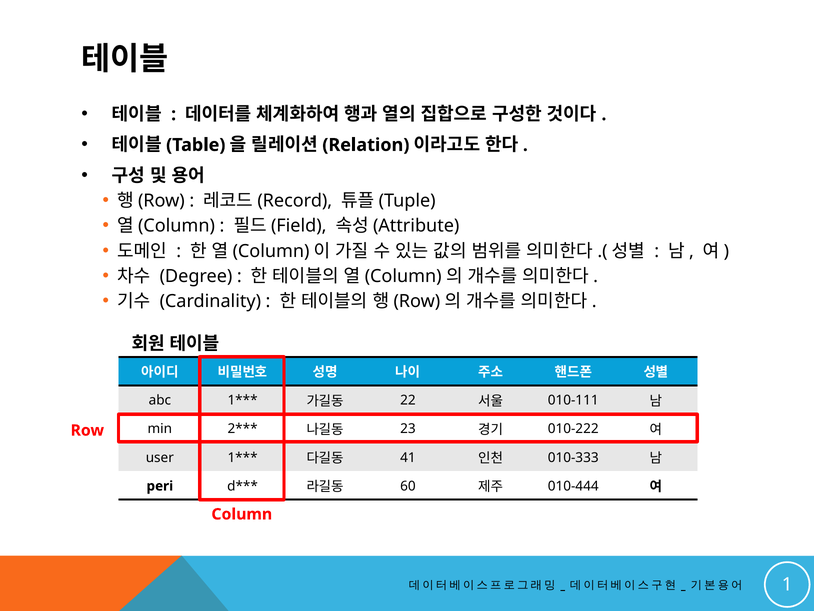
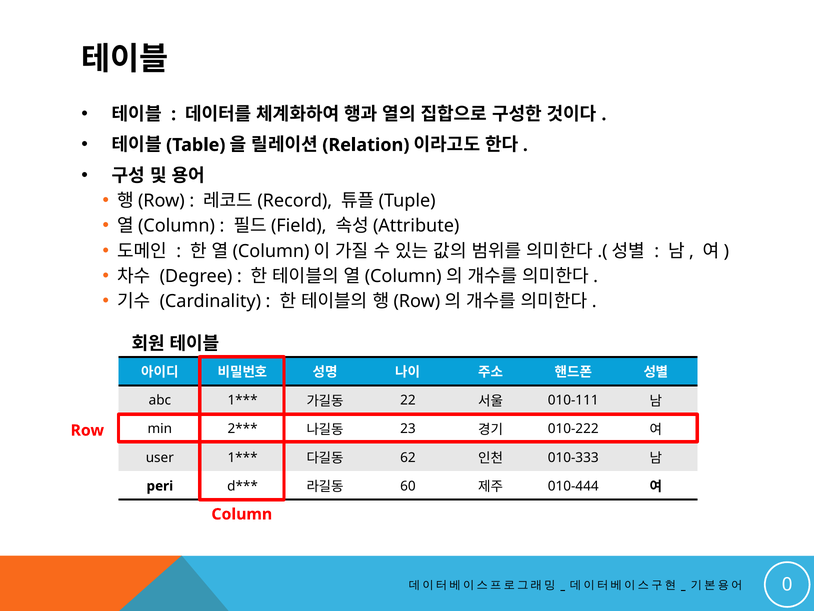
41: 41 -> 62 (408, 457)
1: 1 -> 0 (787, 584)
